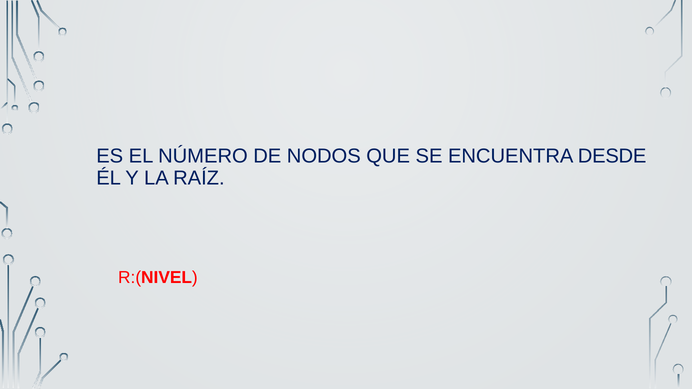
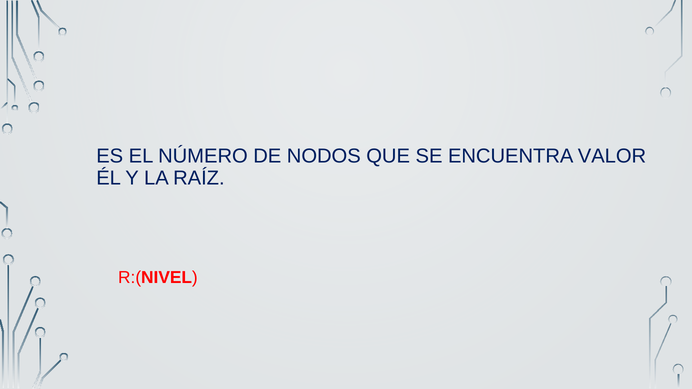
DESDE: DESDE -> VALOR (612, 156)
